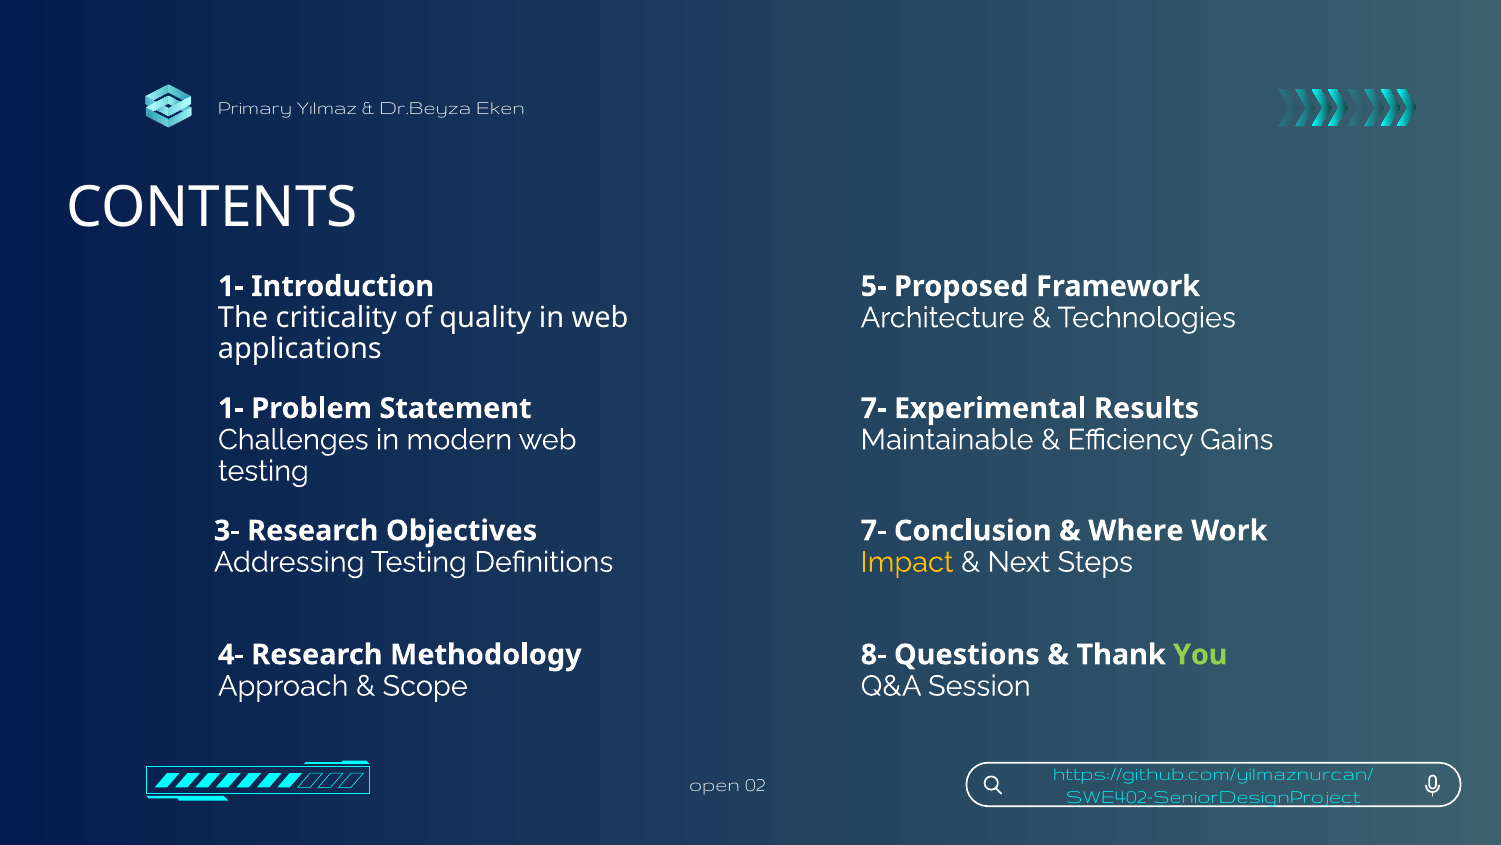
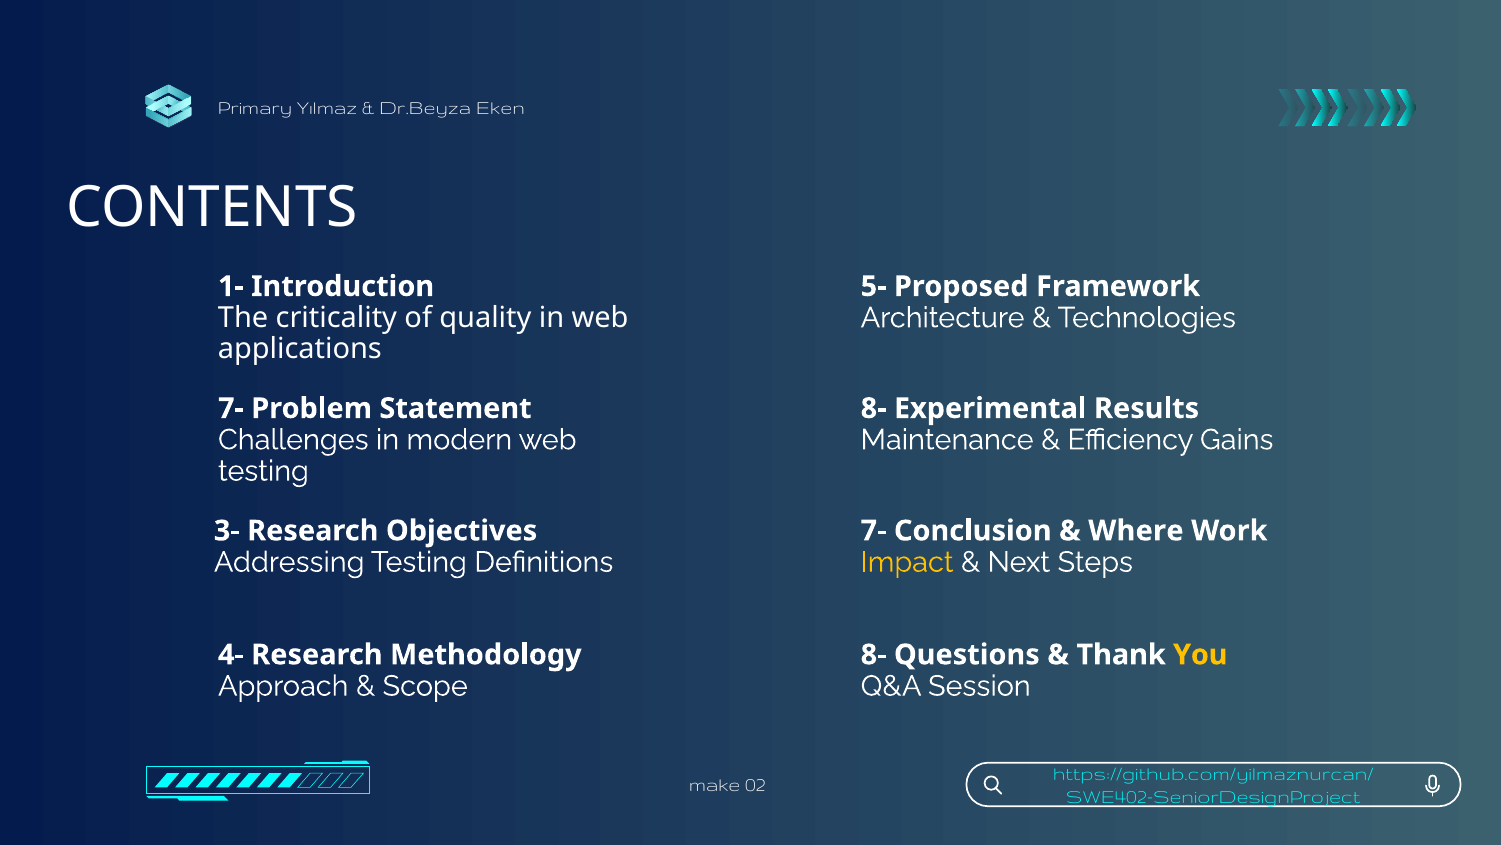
1-: 1- -> 7- (231, 408)
7-: 7- -> 8- (874, 408)
Maintainable: Maintainable -> Maintenance (947, 439)
You colour: light green -> yellow (1200, 654)
open: open -> make (715, 784)
